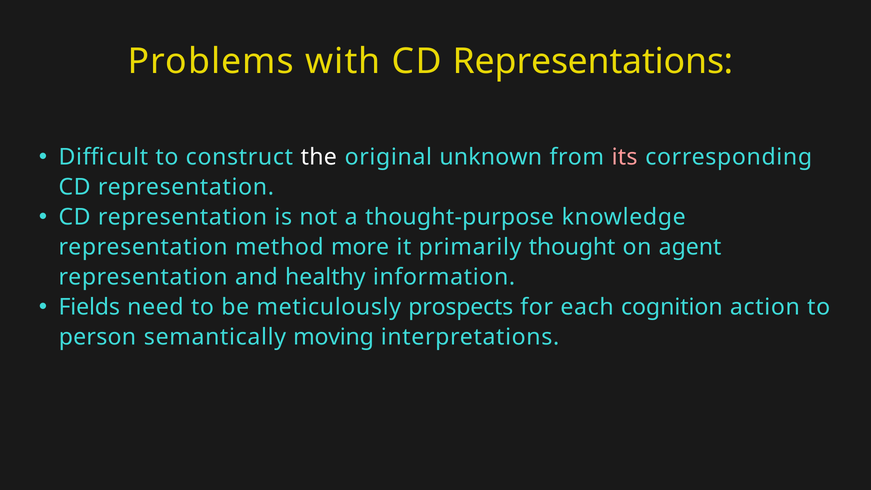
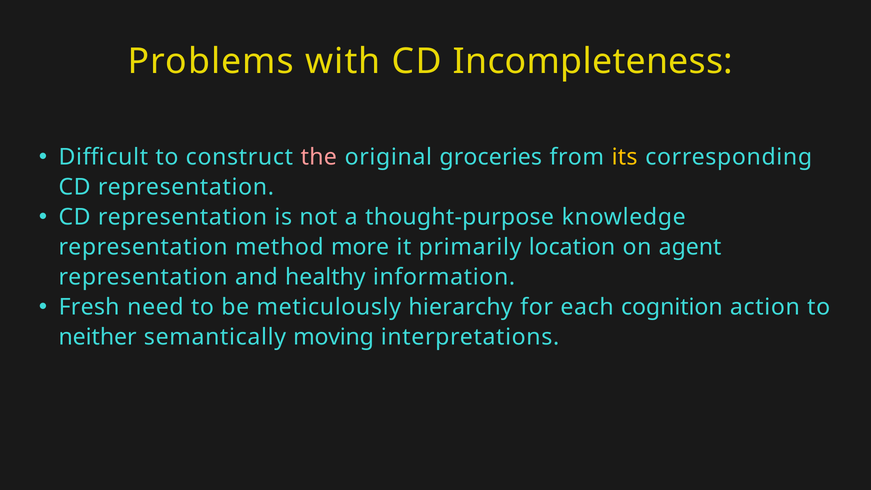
Representations: Representations -> Incompleteness (593, 61)
the colour: white -> pink (319, 157)
unknown: unknown -> groceries (491, 157)
its colour: pink -> yellow (625, 157)
thought: thought -> location (572, 247)
Fields: Fields -> Fresh (89, 307)
prospects: prospects -> hierarchy (461, 307)
person: person -> neither (98, 337)
